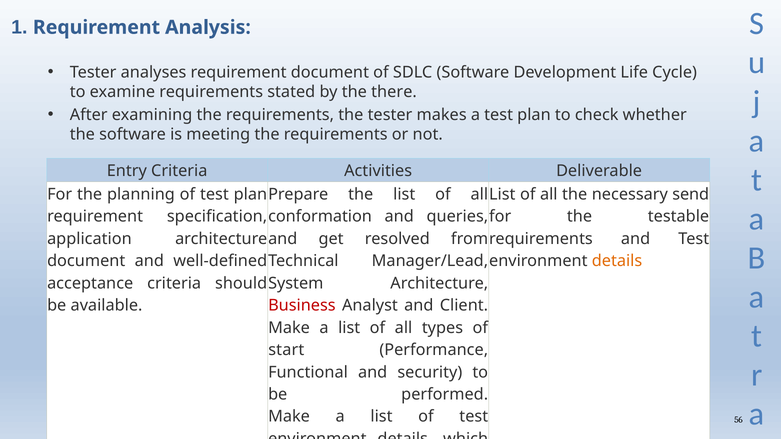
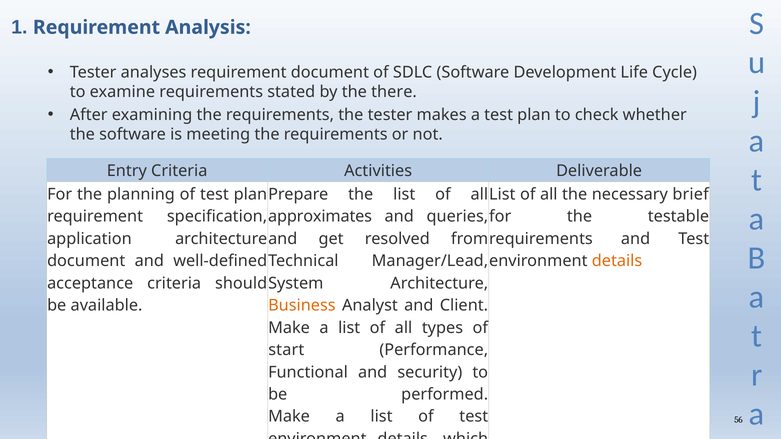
send: send -> brief (691, 194)
conformation: conformation -> approximates (320, 217)
Business colour: red -> orange (302, 306)
